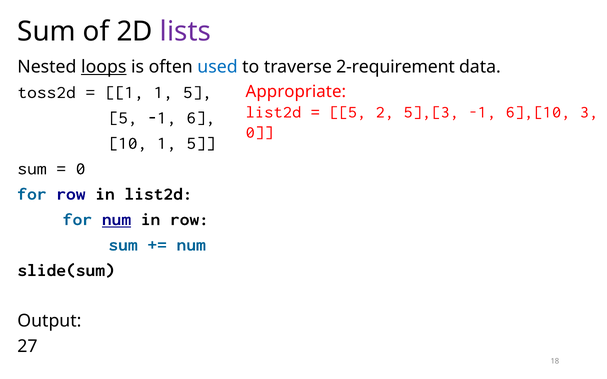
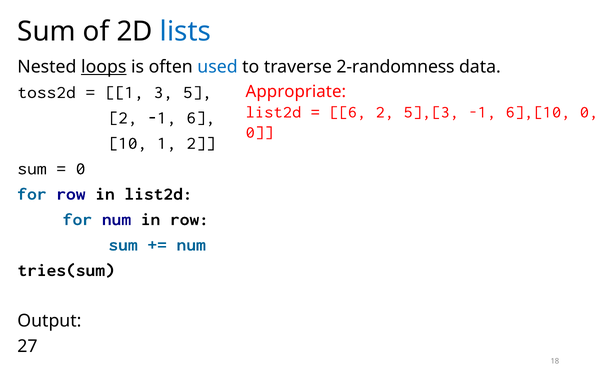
lists colour: purple -> blue (185, 31)
2-requirement: 2-requirement -> 2-randomness (396, 67)
1 1: 1 -> 3 (163, 92)
5: 5 -> 6 (348, 112)
6],[10 3: 3 -> 0 (589, 112)
5: 5 -> 2 (123, 118)
10 1 5: 5 -> 2 (201, 143)
num underline: present -> none (116, 219)
slide(sum: slide(sum -> tries(sum (66, 270)
